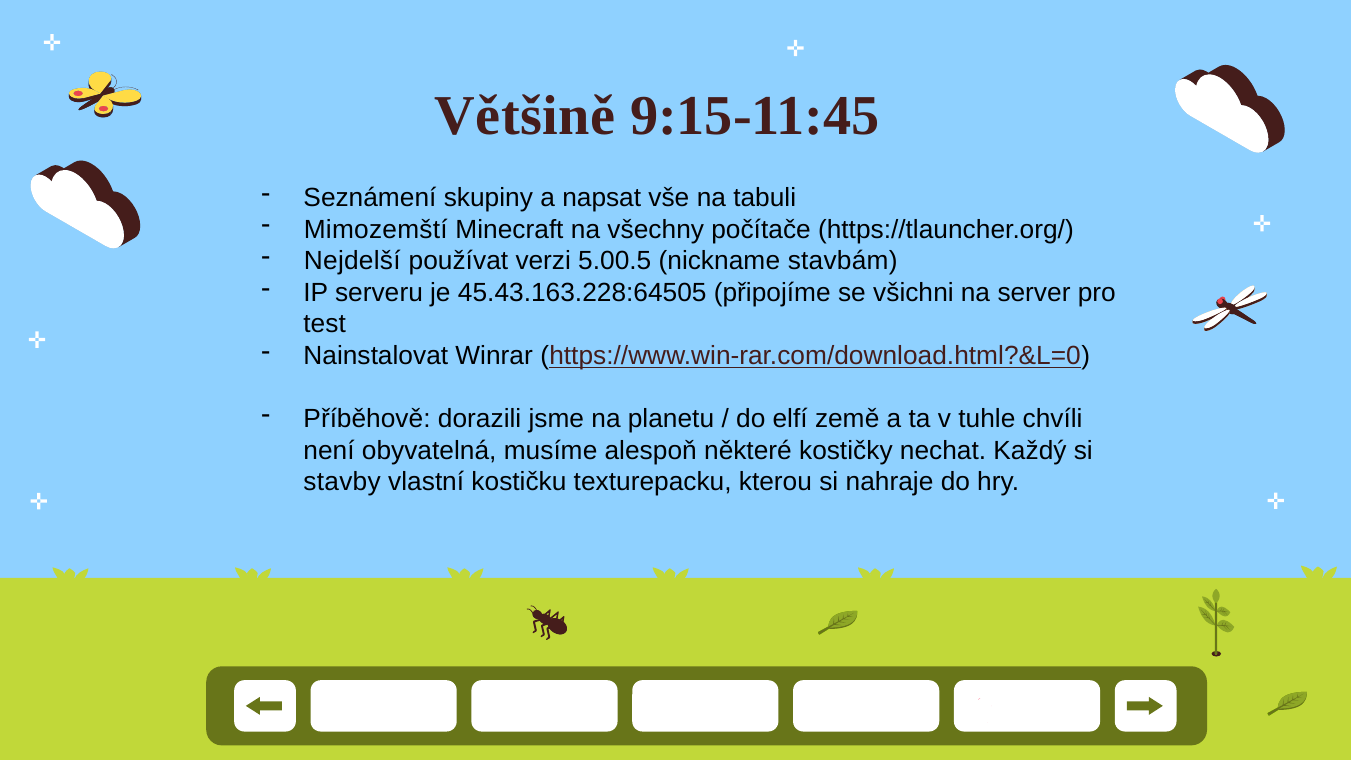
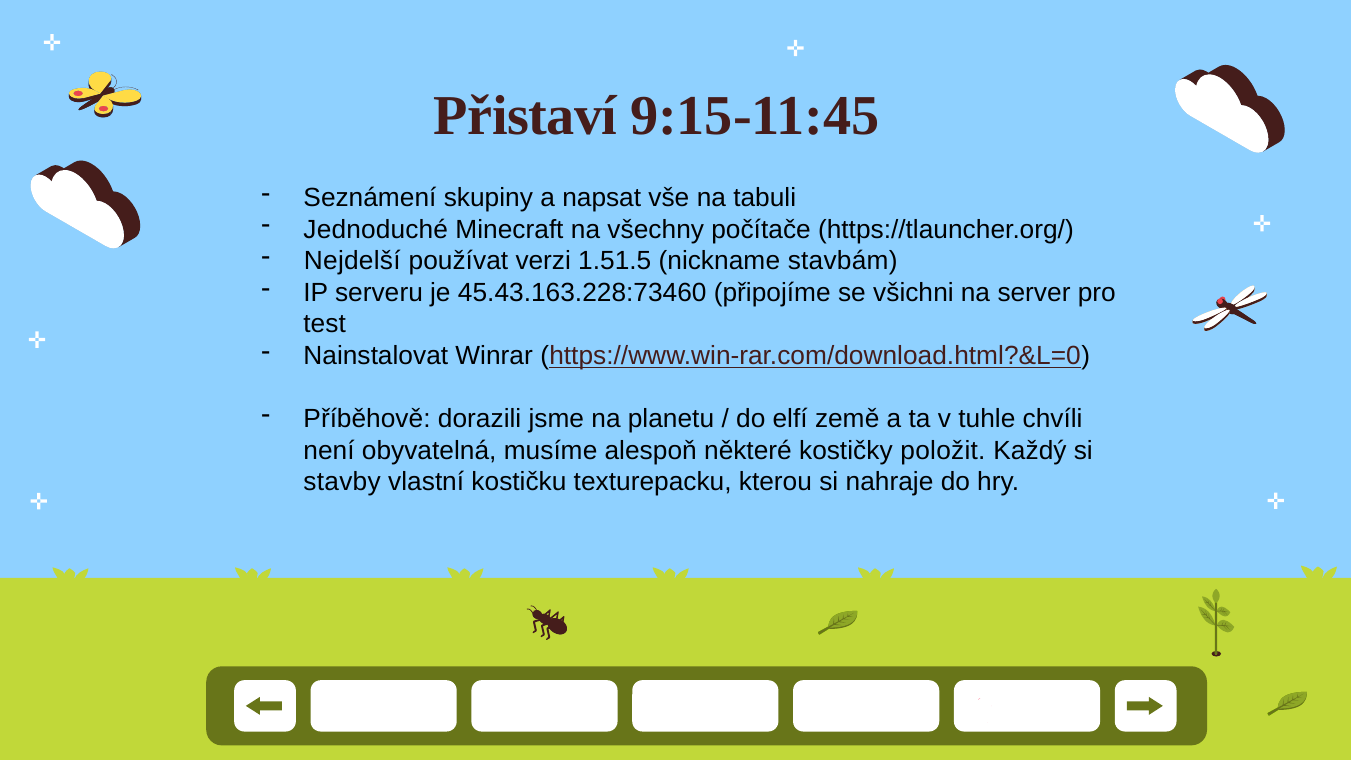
Většině: Většině -> Přistaví (526, 116)
Mimozemští: Mimozemští -> Jednoduché (376, 230)
5.00.5: 5.00.5 -> 1.51.5 (615, 261)
45.43.163.228:64505: 45.43.163.228:64505 -> 45.43.163.228:73460 (582, 293)
nechat: nechat -> položit (943, 450)
